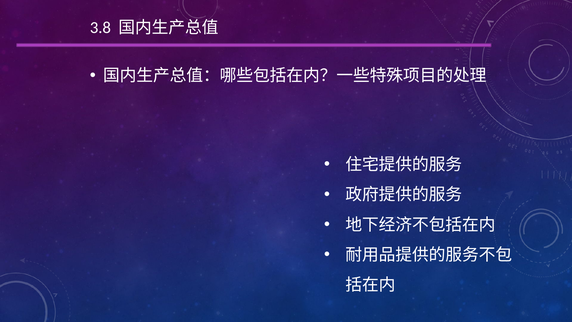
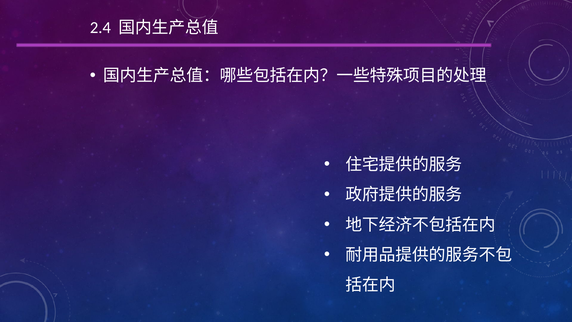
3.8: 3.8 -> 2.4 (100, 28)
